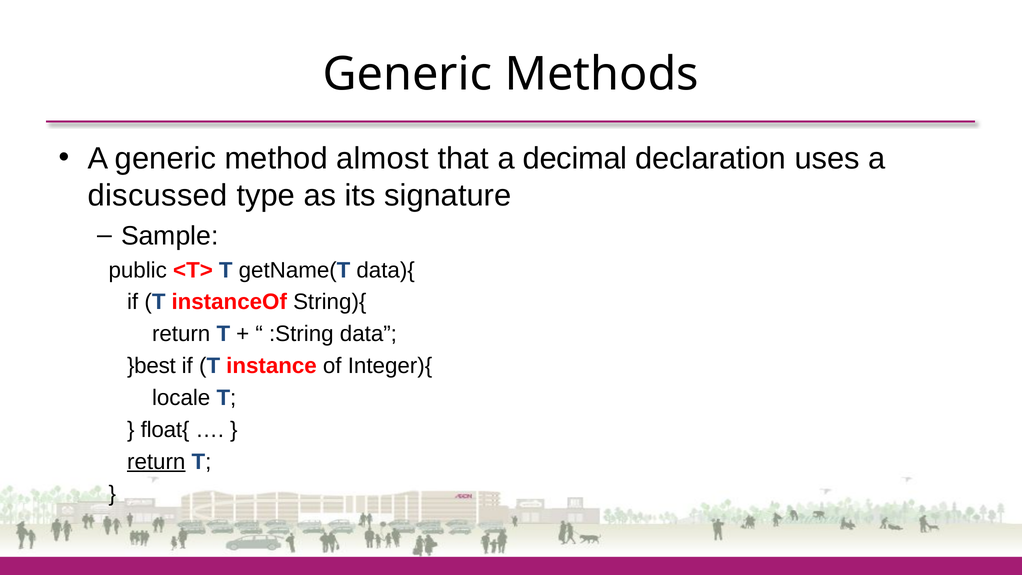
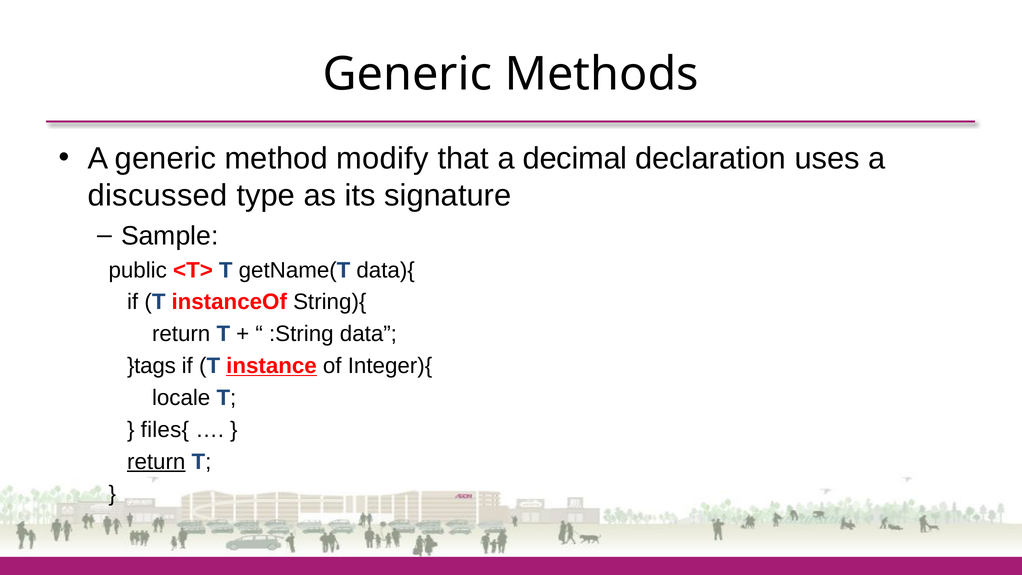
almost: almost -> modify (383, 159)
}best: }best -> }tags (151, 366)
instance underline: none -> present (272, 366)
float{: float{ -> files{ (165, 430)
